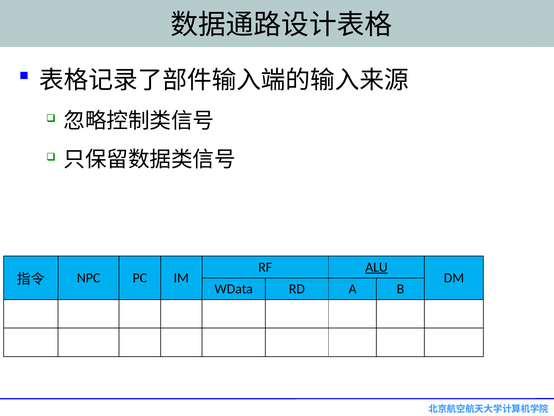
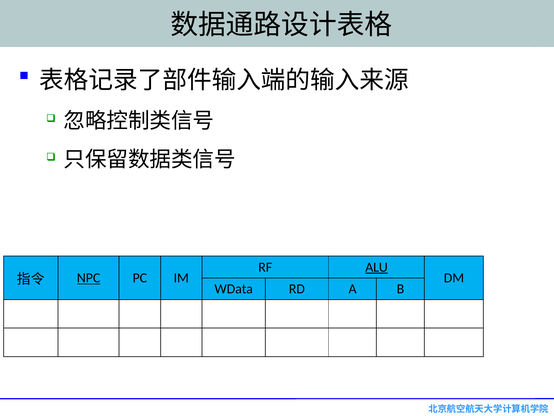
NPC underline: none -> present (89, 278)
